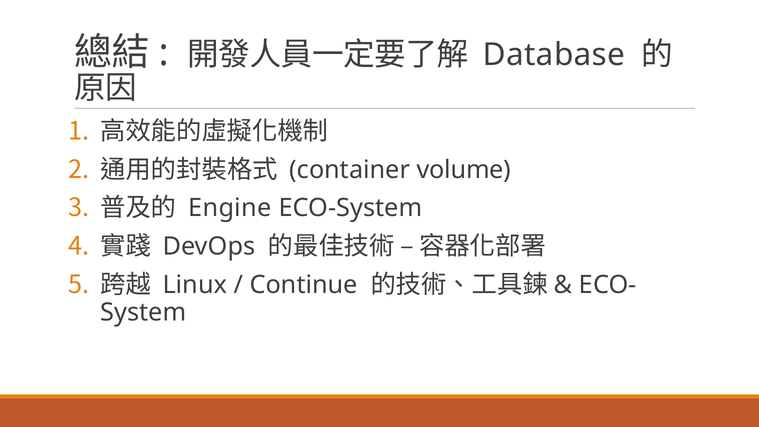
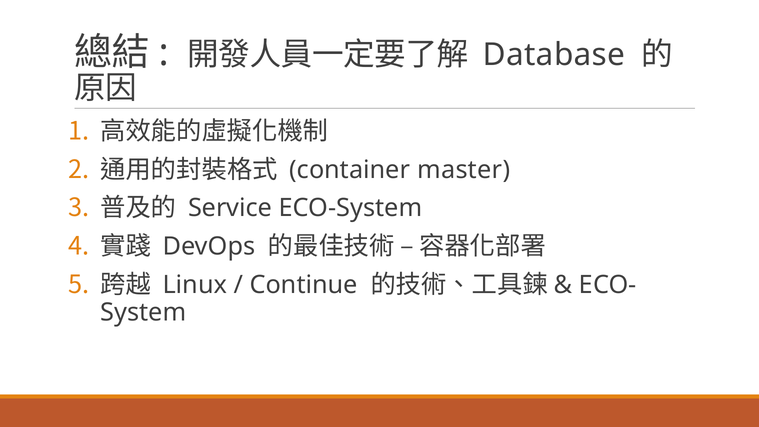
volume: volume -> master (464, 170)
Engine: Engine -> Service (230, 208)
